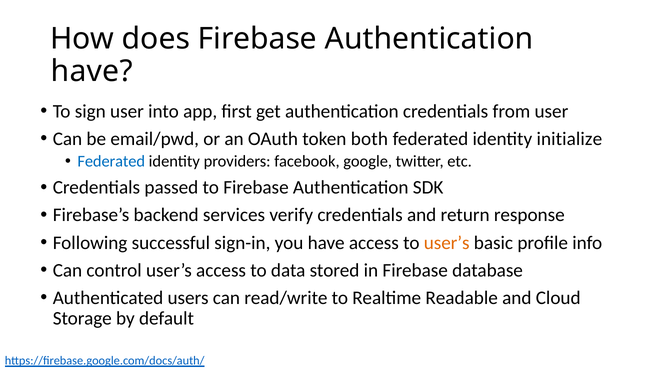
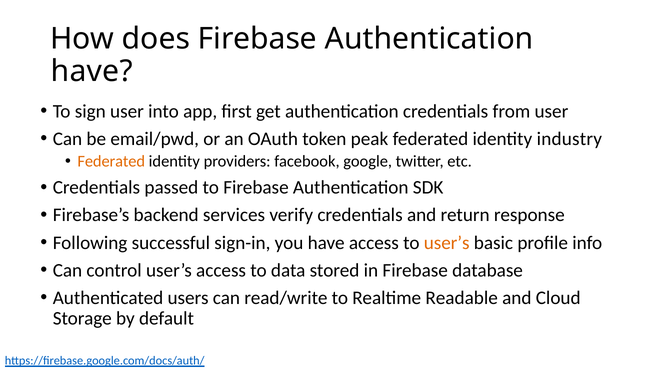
both: both -> peak (369, 139)
initialize: initialize -> industry (569, 139)
Federated colour: blue -> orange (111, 162)
